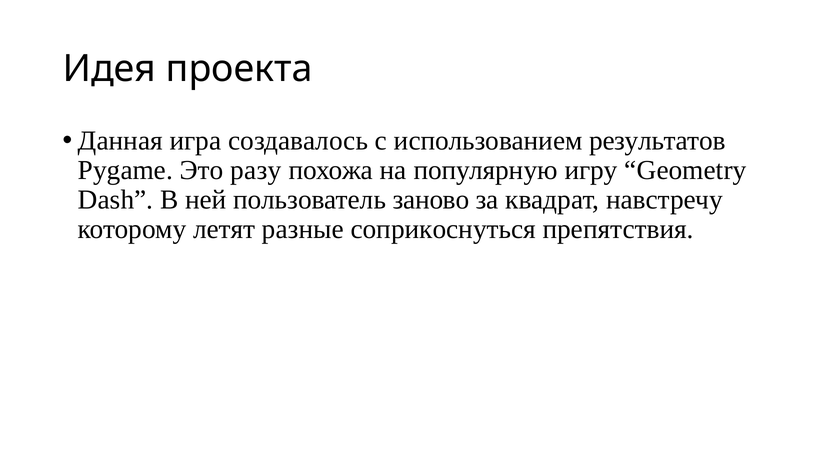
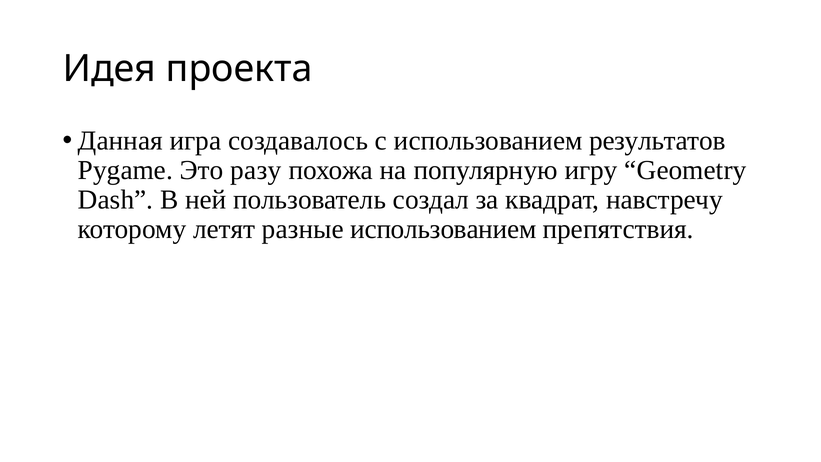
заново: заново -> создал (431, 200)
разные соприкоснуться: соприкоснуться -> использованием (443, 229)
